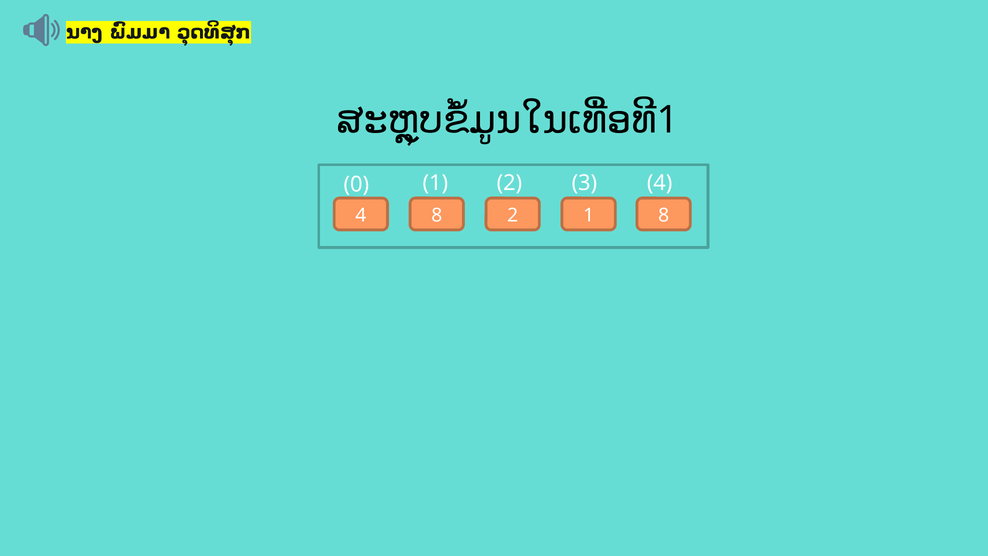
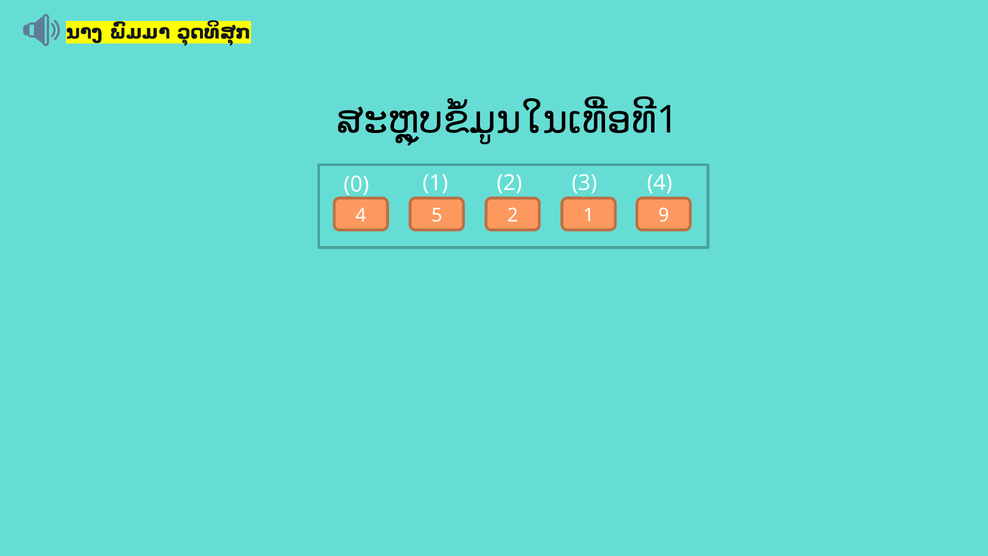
8: 8 -> 5 (437, 215)
1 8: 8 -> 9 (664, 215)
